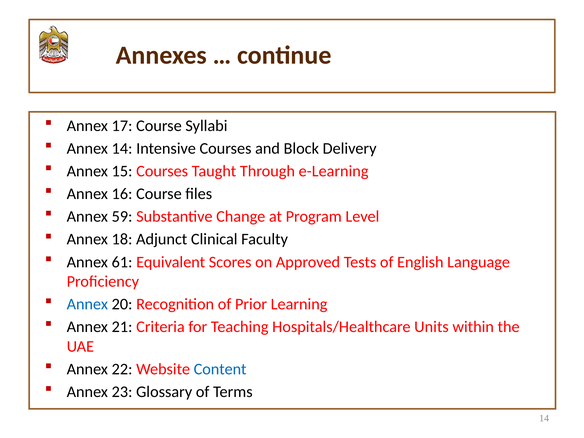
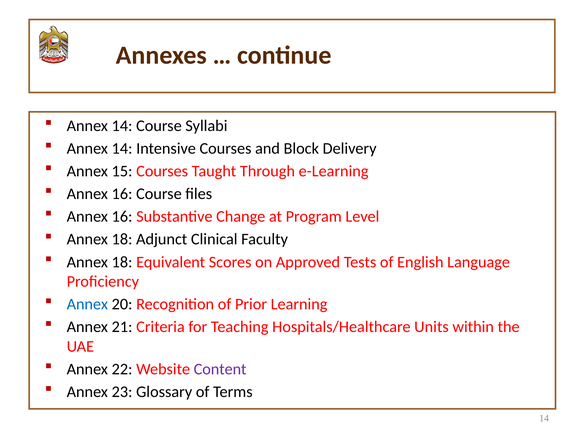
17: 17 -> 14 (122, 126)
59: 59 -> 16 (122, 217)
61: 61 -> 18 (122, 262)
Content colour: blue -> purple (220, 369)
